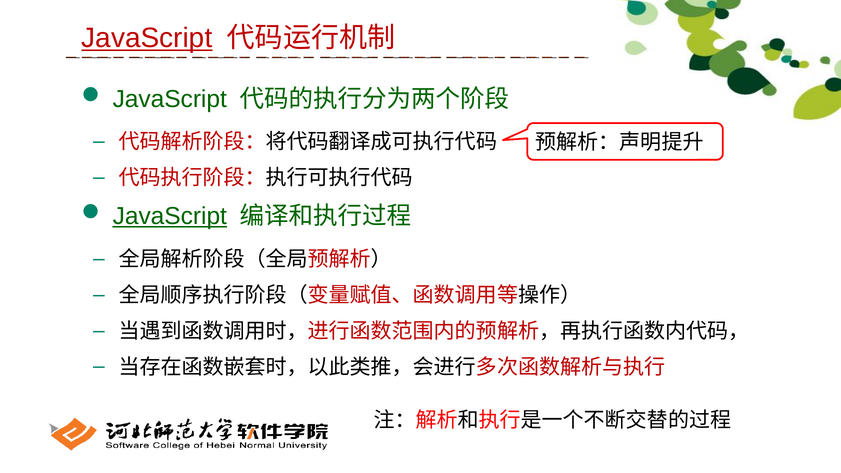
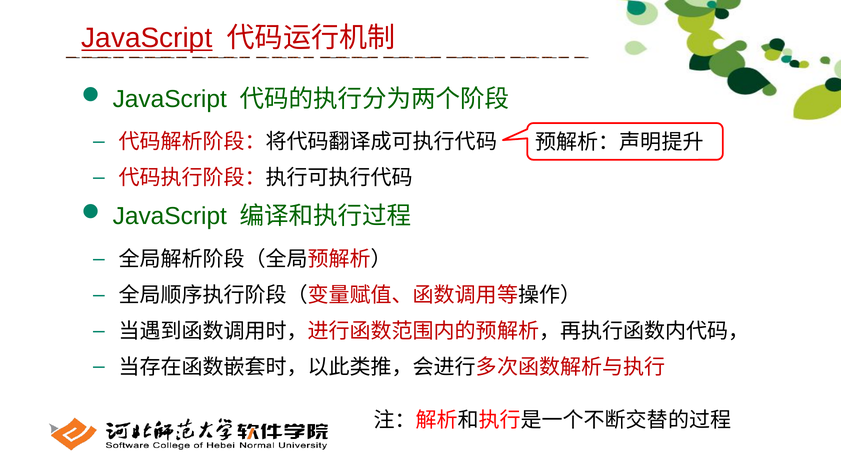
JavaScript underline: present -> none (170, 216)
